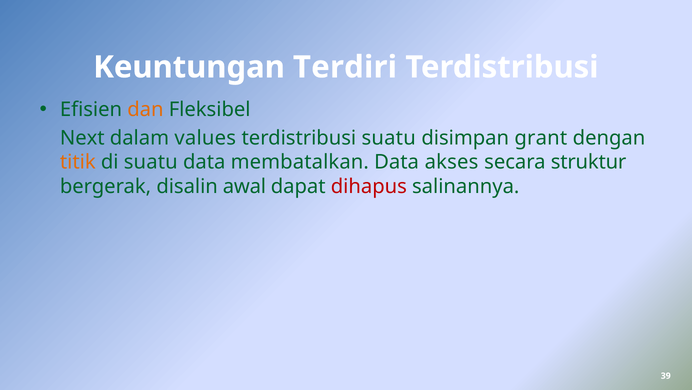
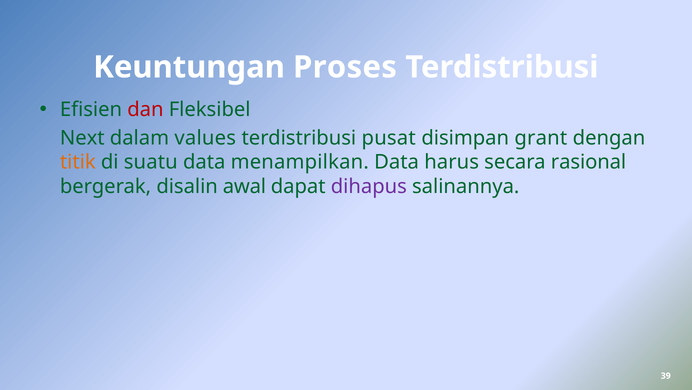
Terdiri: Terdiri -> Proses (345, 67)
dan colour: orange -> red (145, 110)
terdistribusi suatu: suatu -> pusat (389, 138)
membatalkan: membatalkan -> menampilkan (300, 162)
akses: akses -> harus (452, 162)
struktur: struktur -> rasional (589, 162)
dihapus colour: red -> purple (369, 187)
